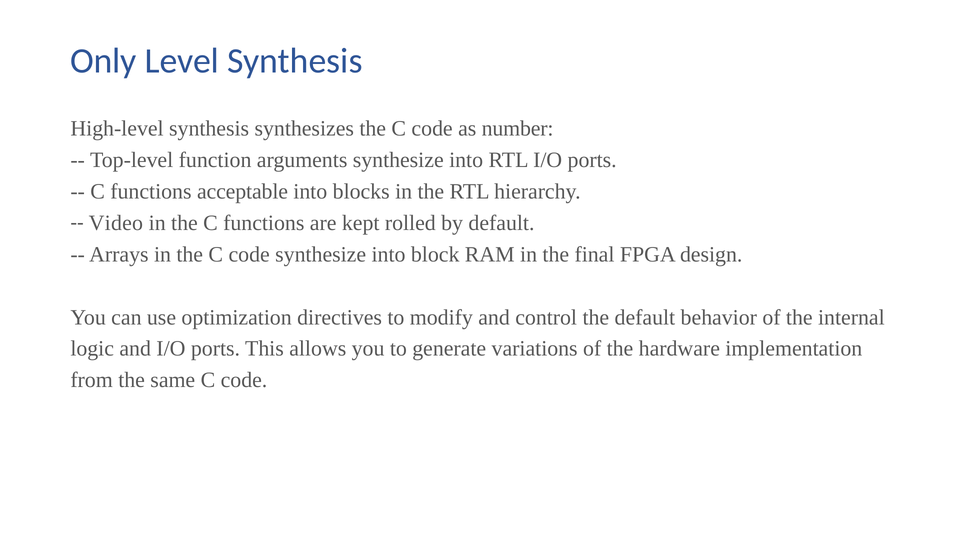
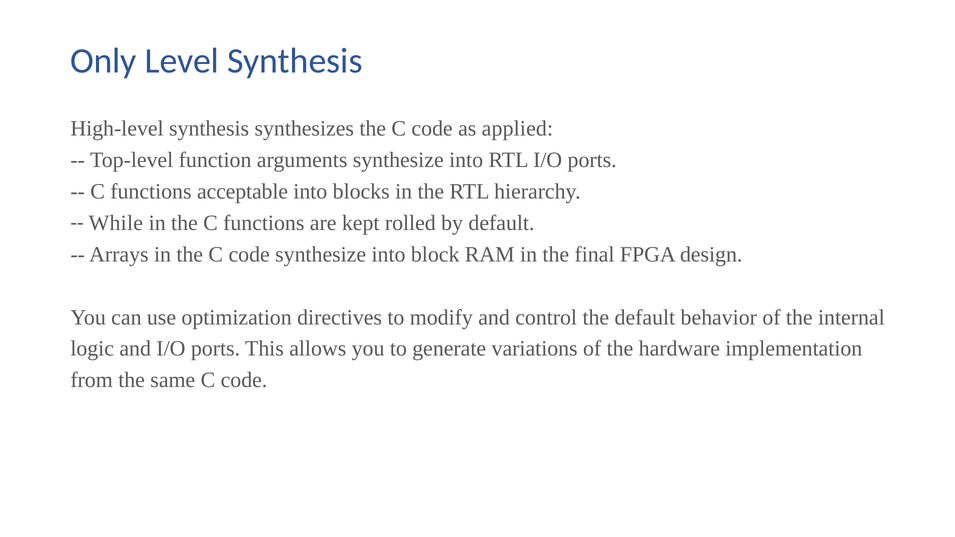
number: number -> applied (517, 128)
Video: Video -> While (116, 223)
